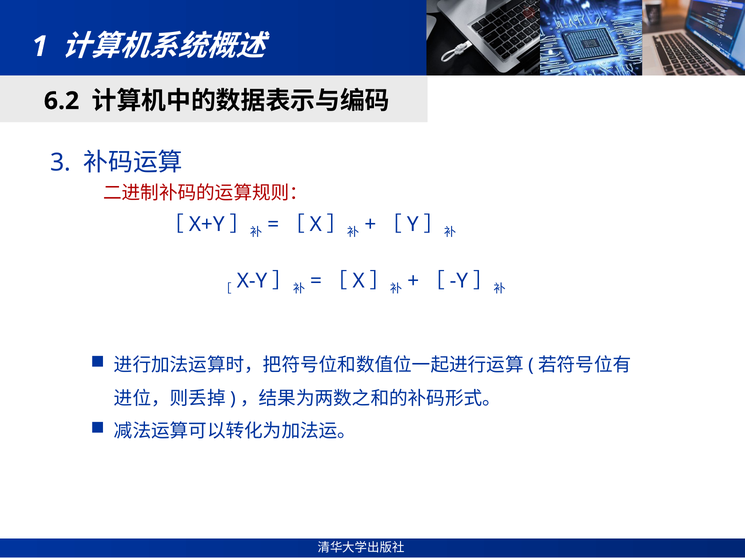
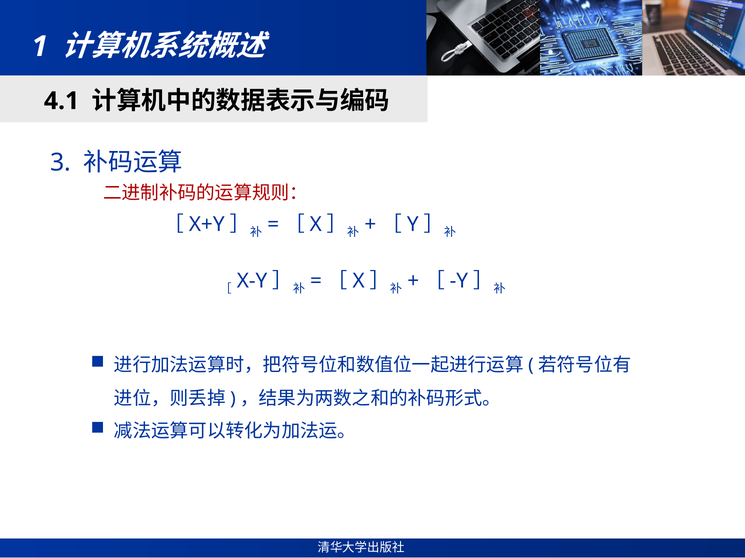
6.2: 6.2 -> 4.1 (62, 101)
